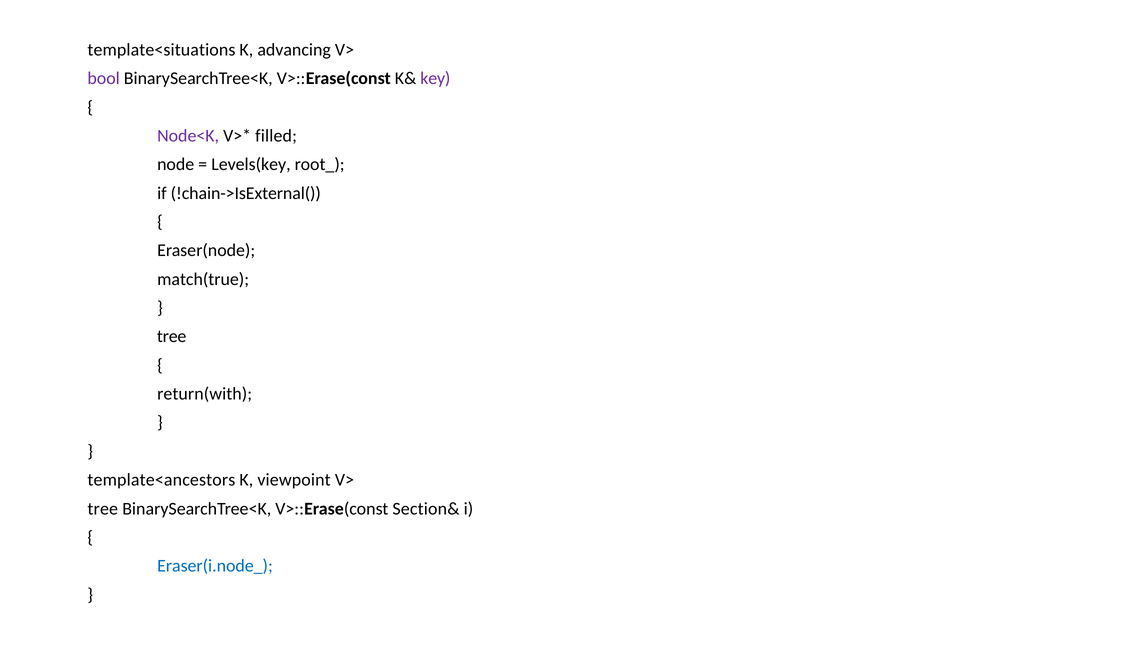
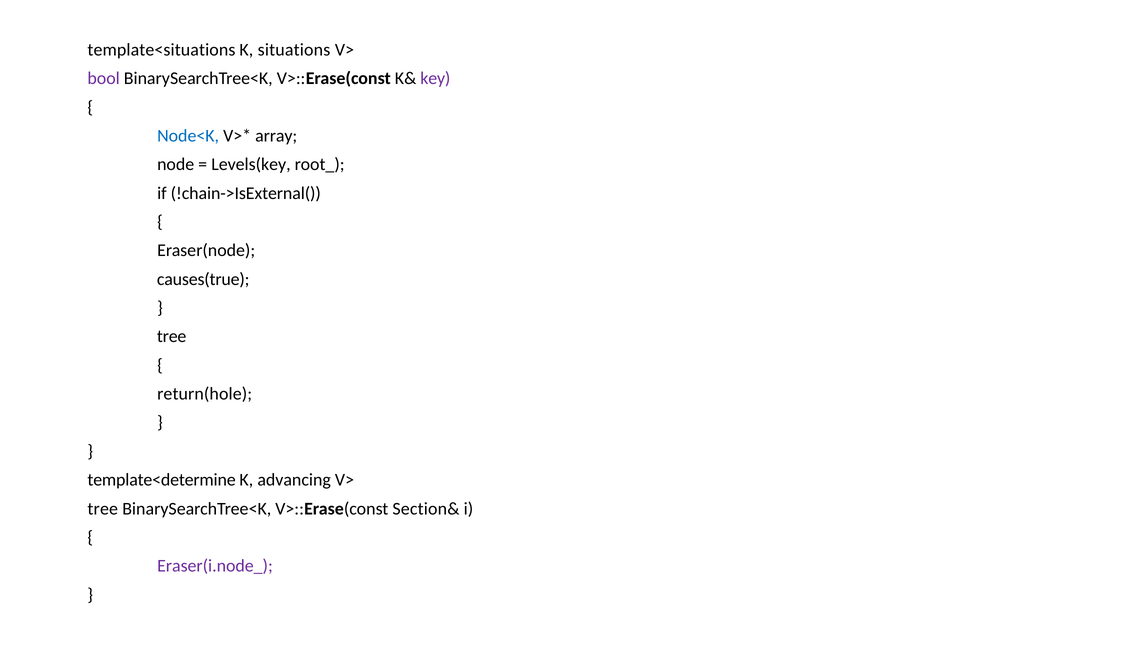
advancing: advancing -> situations (294, 50)
Node<K colour: purple -> blue (188, 136)
filled: filled -> array (276, 136)
match(true: match(true -> causes(true (203, 279)
return(with: return(with -> return(hole (205, 394)
template<ancestors: template<ancestors -> template<determine (162, 480)
viewpoint: viewpoint -> advancing (294, 480)
Eraser(i.node_ colour: blue -> purple (215, 566)
